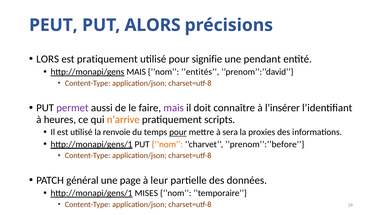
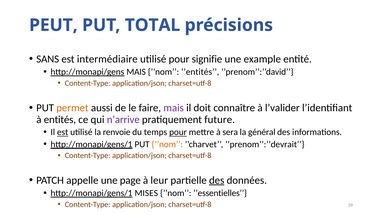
ALORS: ALORS -> TOTAL (153, 25)
LORS: LORS -> SANS (48, 59)
est pratiquement: pratiquement -> intermédiaire (107, 59)
pendant: pendant -> example (262, 59)
permet colour: purple -> orange (72, 108)
l’insérer: l’insérer -> l’valider (282, 108)
heures: heures -> entités (60, 119)
n’arrive colour: orange -> purple (123, 119)
scripts: scripts -> future (220, 119)
est underline: none -> present (63, 132)
proxies: proxies -> général (262, 132)
’’prenom’’:’’before: ’’prenom’’:’’before -> ’’prenom’’:’’devrait (265, 144)
général: général -> appelle (82, 180)
des underline: none -> present (217, 180)
’’temporaire: ’’temporaire -> ’’essentielles (220, 193)
